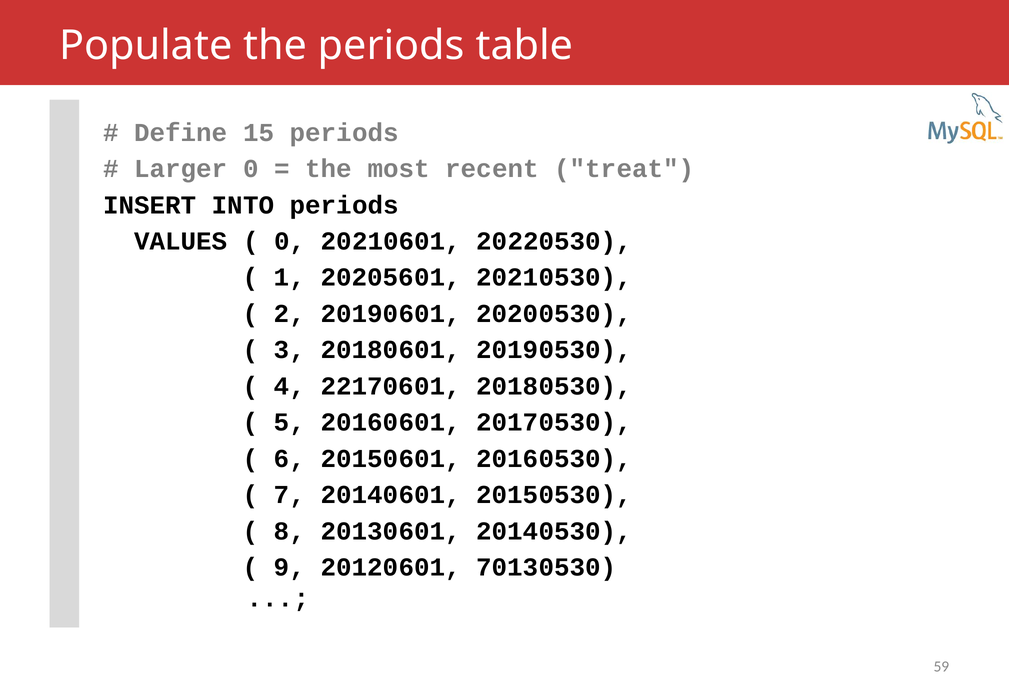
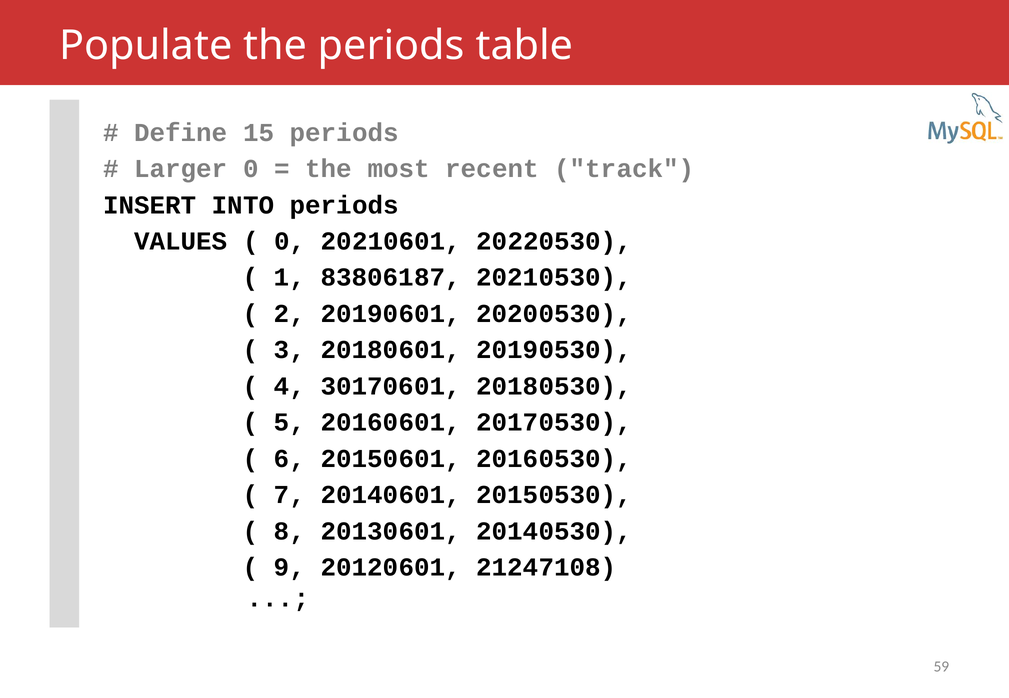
treat: treat -> track (624, 169)
20205601: 20205601 -> 83806187 (391, 278)
22170601: 22170601 -> 30170601 (391, 386)
70130530: 70130530 -> 21247108 (546, 568)
